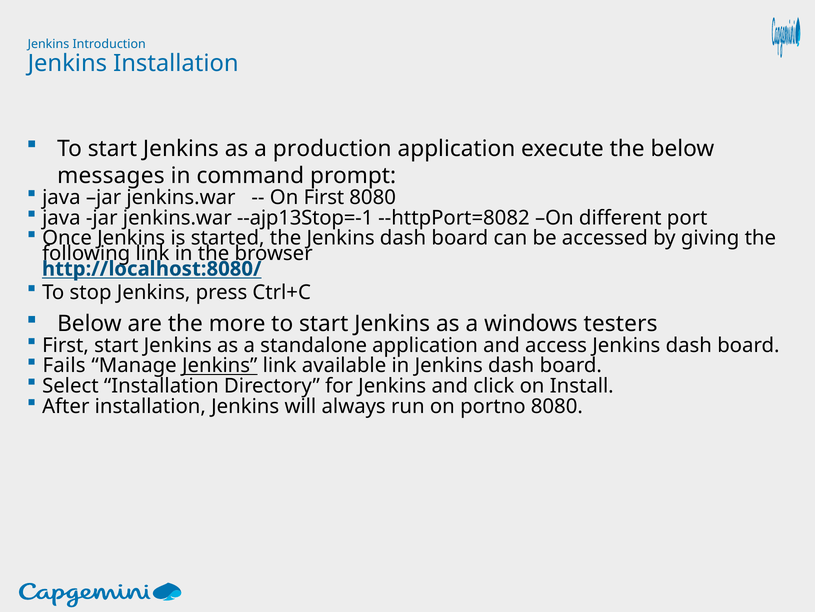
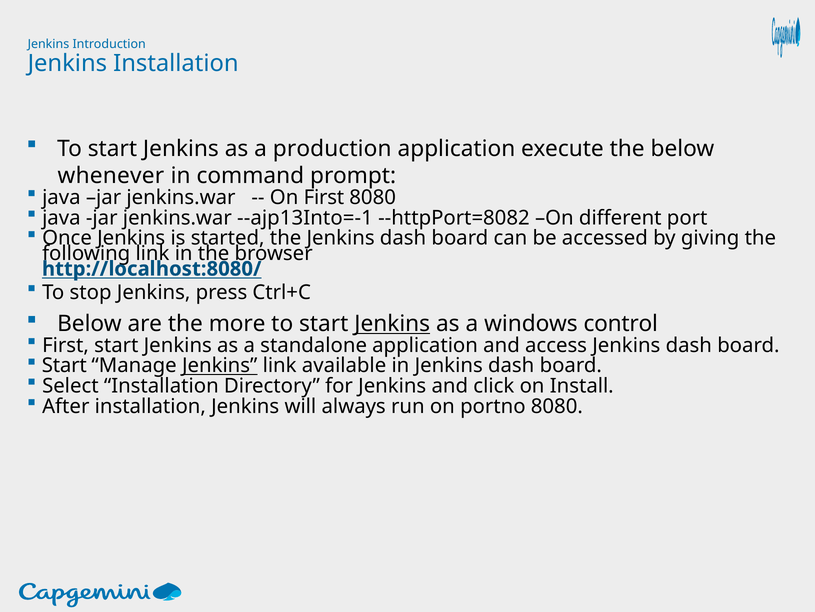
messages: messages -> whenever (111, 176)
--ajp13Stop=-1: --ajp13Stop=-1 -> --ajp13Into=-1 (305, 218)
Jenkins underline: none -> present (392, 323)
testers: testers -> control (621, 323)
Fails: Fails -> Start (64, 365)
